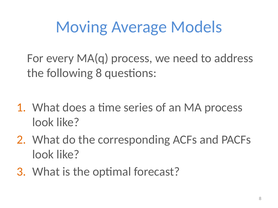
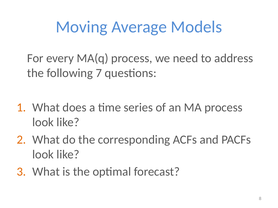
following 8: 8 -> 7 (99, 73)
